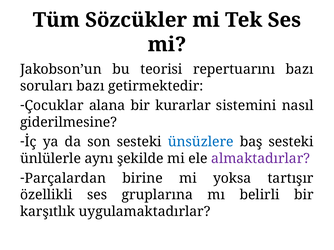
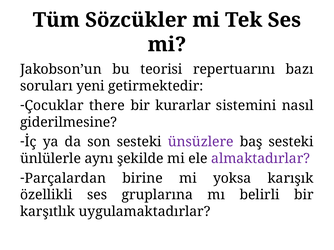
soruları bazı: bazı -> yeni (91, 86)
alana: alana -> there (107, 106)
ünsüzlere colour: blue -> purple (201, 142)
tartışır: tartışır -> karışık (291, 179)
